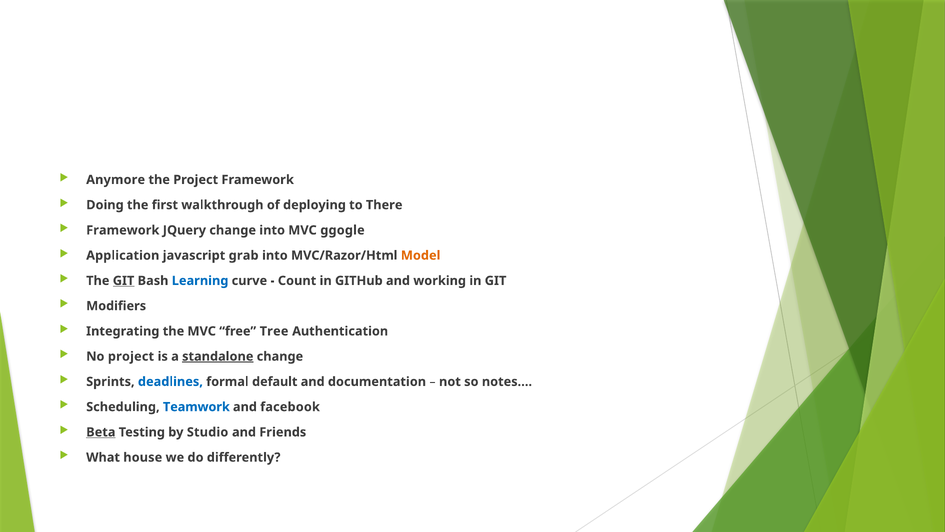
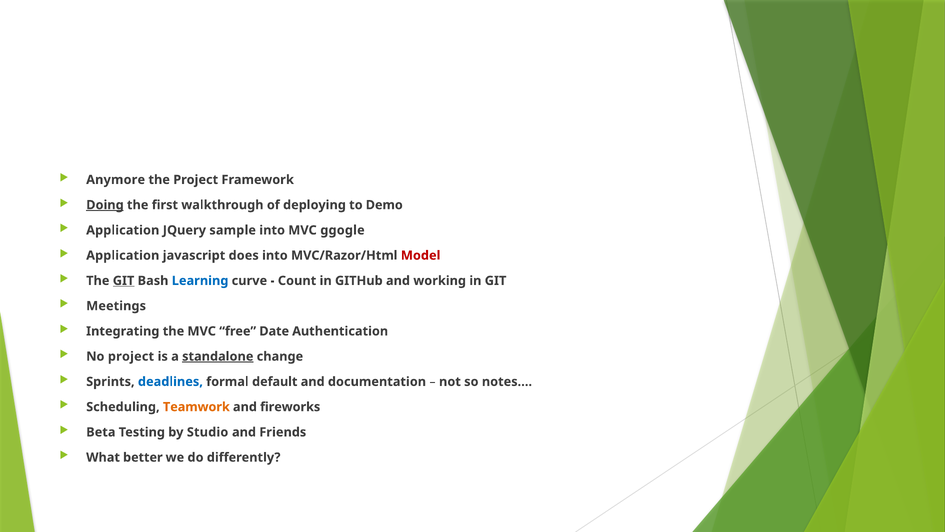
Doing underline: none -> present (105, 205)
There: There -> Demo (384, 205)
Framework: Framework -> Application (123, 230)
JQuery change: change -> sample (233, 230)
grab: grab -> does (244, 255)
Model colour: orange -> red (421, 255)
Modifiers: Modifiers -> Meetings (116, 306)
Tree: Tree -> Date (274, 331)
Teamwork colour: blue -> orange (196, 407)
facebook: facebook -> fireworks (290, 407)
Beta underline: present -> none (101, 432)
house: house -> better (143, 457)
